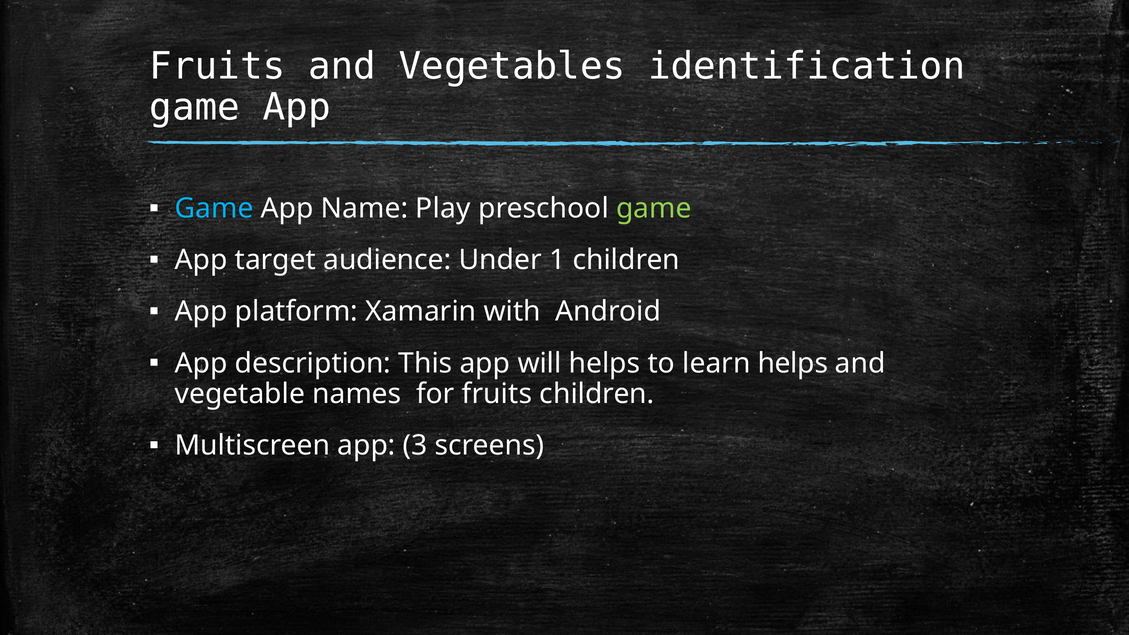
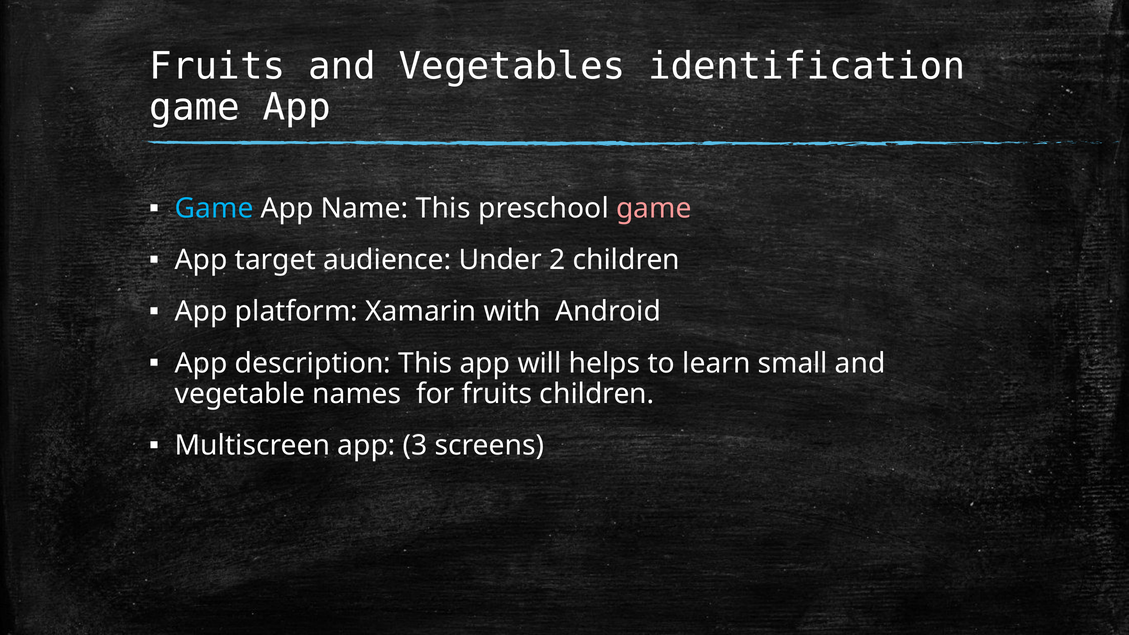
Name Play: Play -> This (443, 208)
game colour: light green -> pink (654, 208)
1: 1 -> 2 (557, 260)
learn helps: helps -> small (793, 363)
